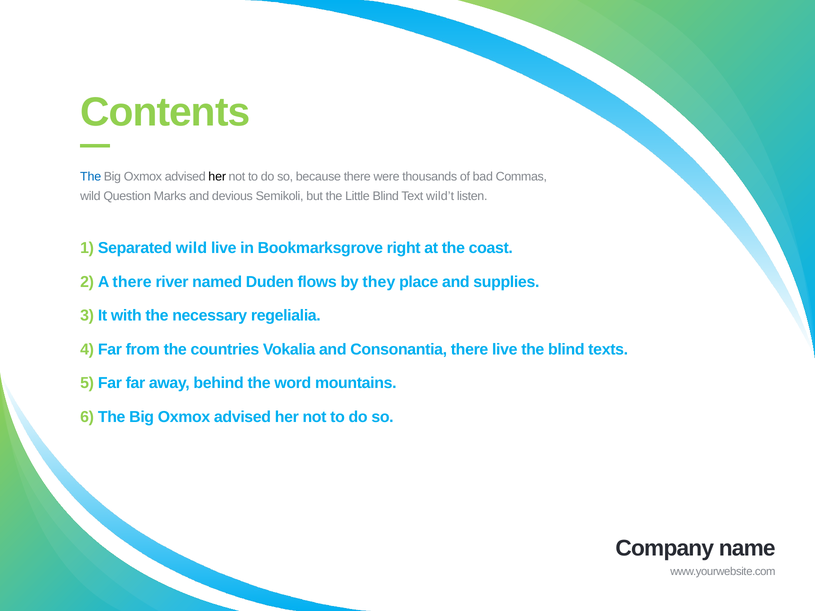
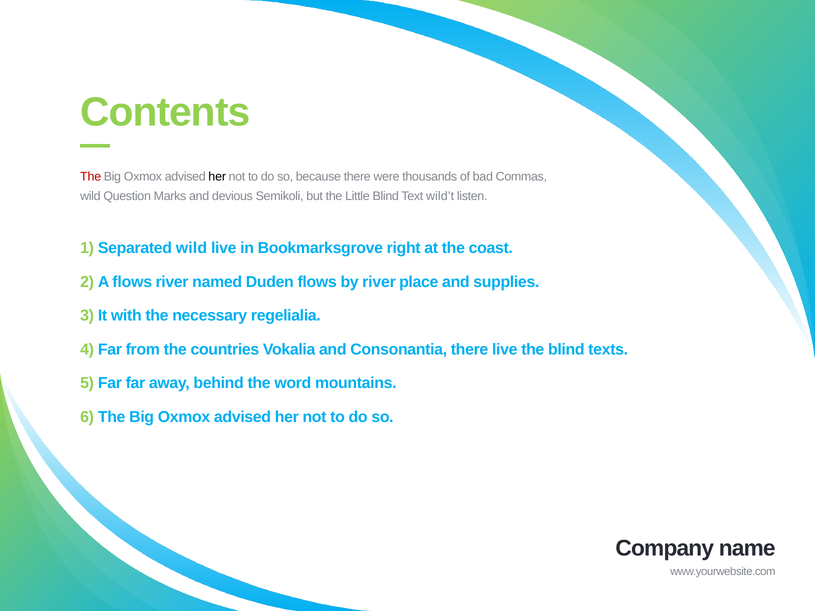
The colour: blue -> red (91, 177)
A there: there -> flows (132, 282)
by they: they -> river (379, 282)
